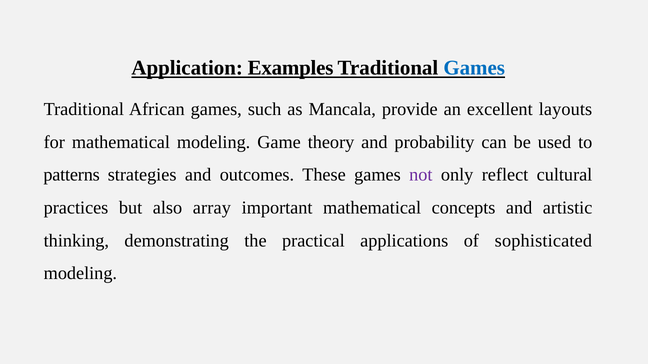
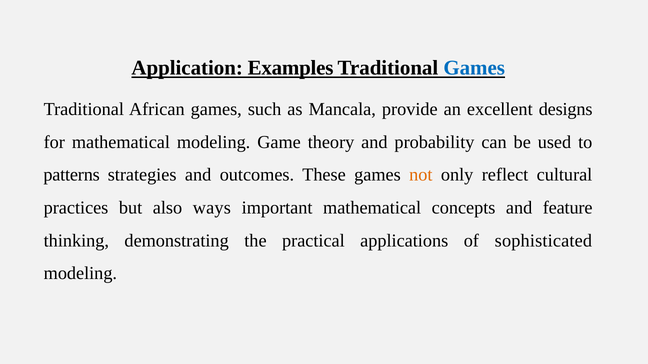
layouts: layouts -> designs (566, 110)
not colour: purple -> orange (421, 175)
array: array -> ways (212, 208)
artistic: artistic -> feature (568, 208)
